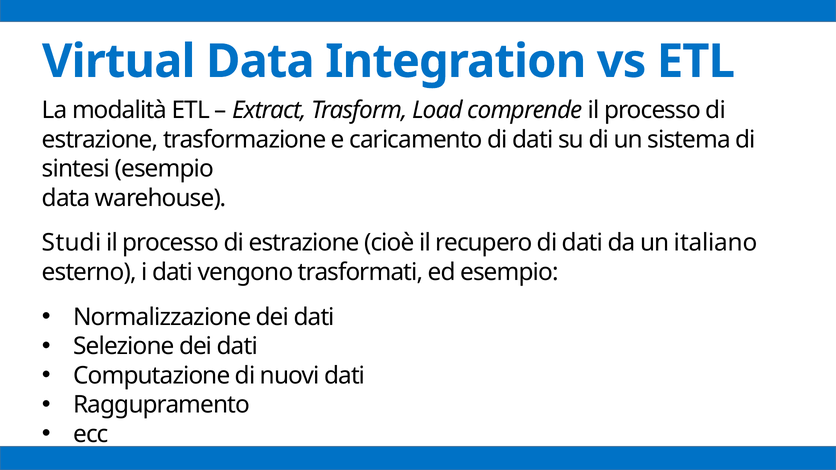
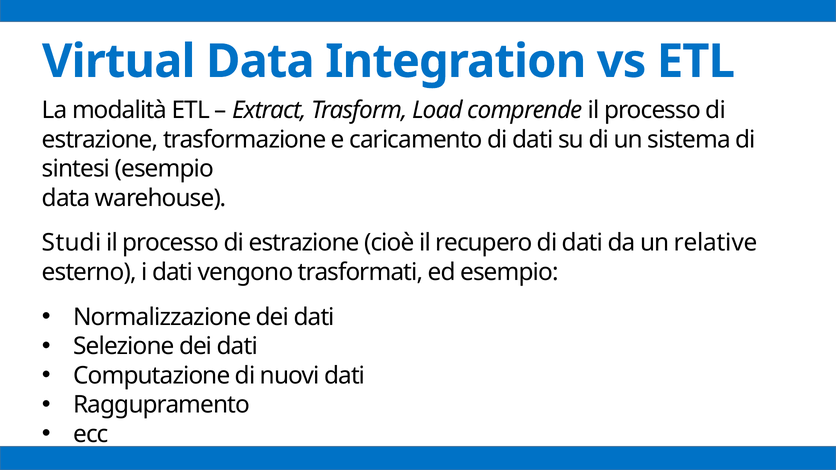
italiano: italiano -> relative (716, 243)
